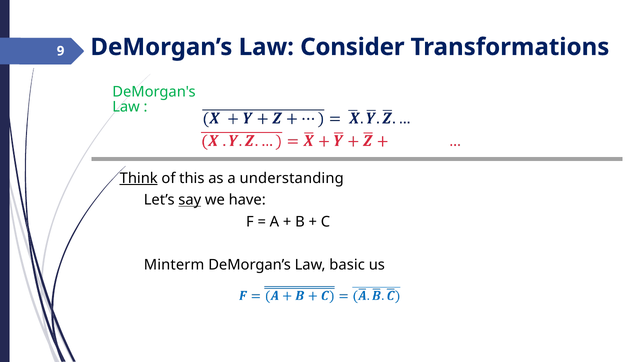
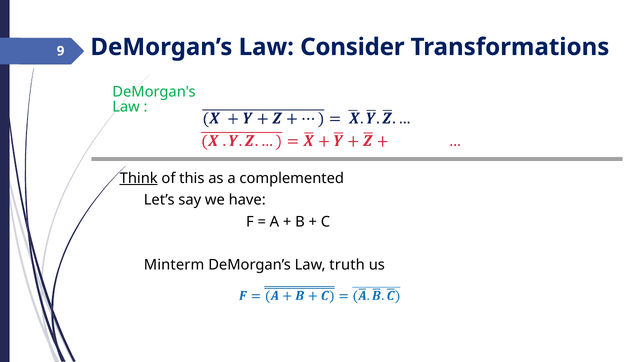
understanding: understanding -> complemented (292, 178)
say underline: present -> none (190, 200)
basic: basic -> truth (347, 265)
